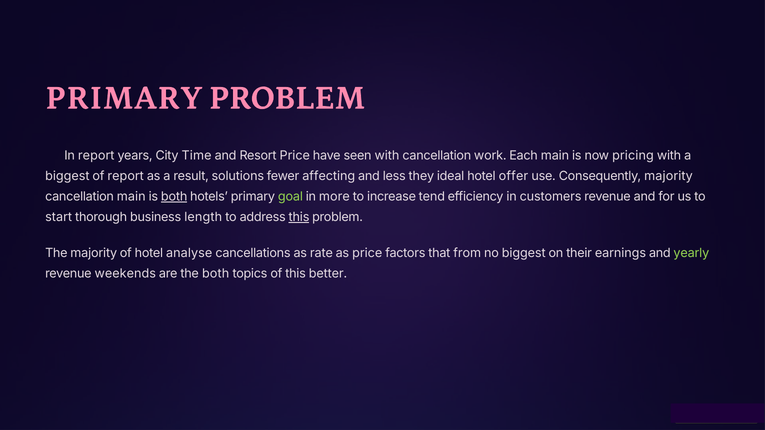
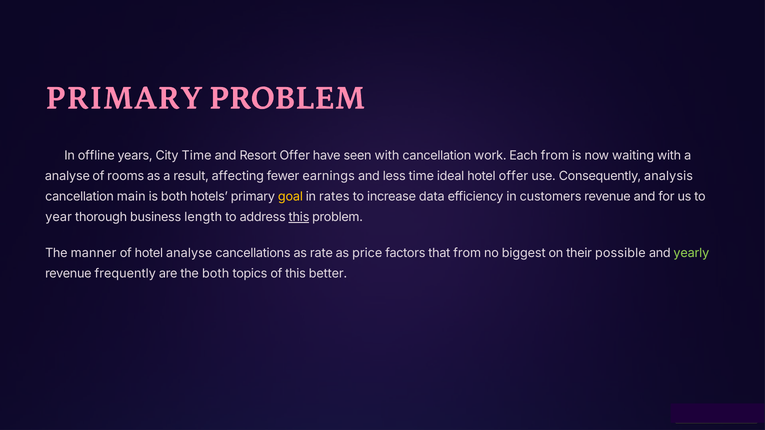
In report: report -> offline (96, 155)
Resort Price: Price -> Offer (295, 155)
Each main: main -> from (555, 155)
pricing: pricing -> waiting (633, 155)
biggest: biggest -> analyse (67, 176)
of report: report -> rooms (126, 176)
solutions: solutions -> affecting (238, 176)
affecting: affecting -> earnings (329, 176)
less they: they -> time (421, 176)
Consequently majority: majority -> analysis (669, 176)
both underline: present -> none (174, 197)
goal colour: light green -> yellow (290, 197)
more: more -> rates (334, 197)
tend: tend -> data (432, 197)
start: start -> year (59, 217)
The majority: majority -> manner (94, 253)
earnings: earnings -> possible (620, 253)
weekends: weekends -> frequently (125, 274)
